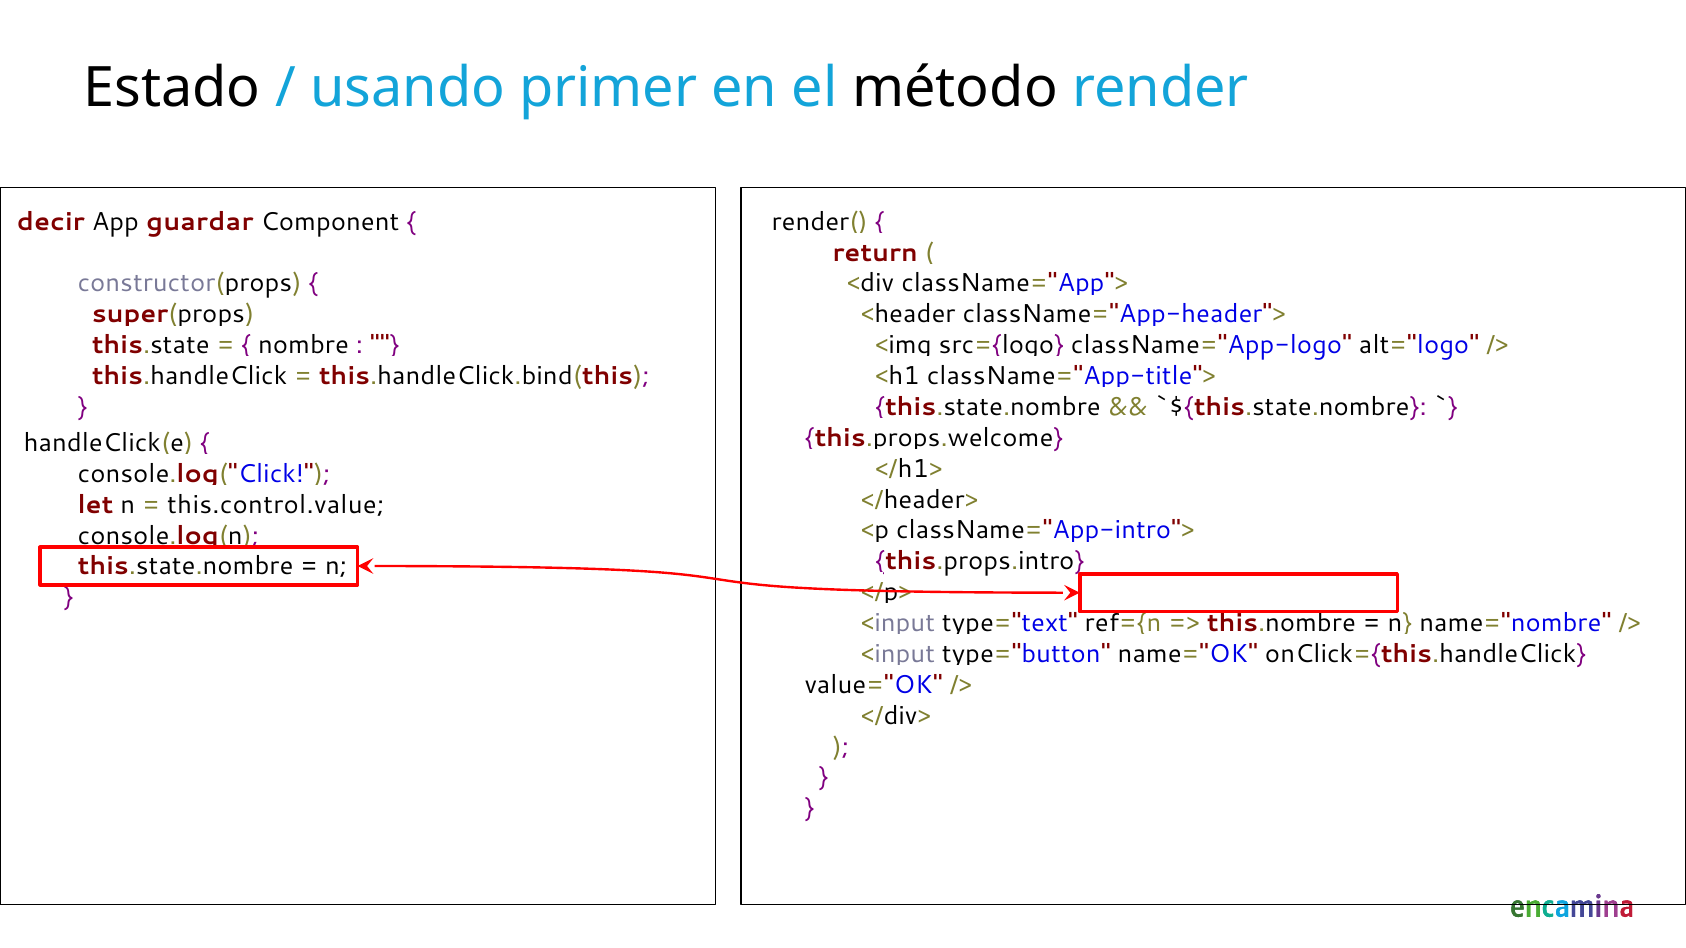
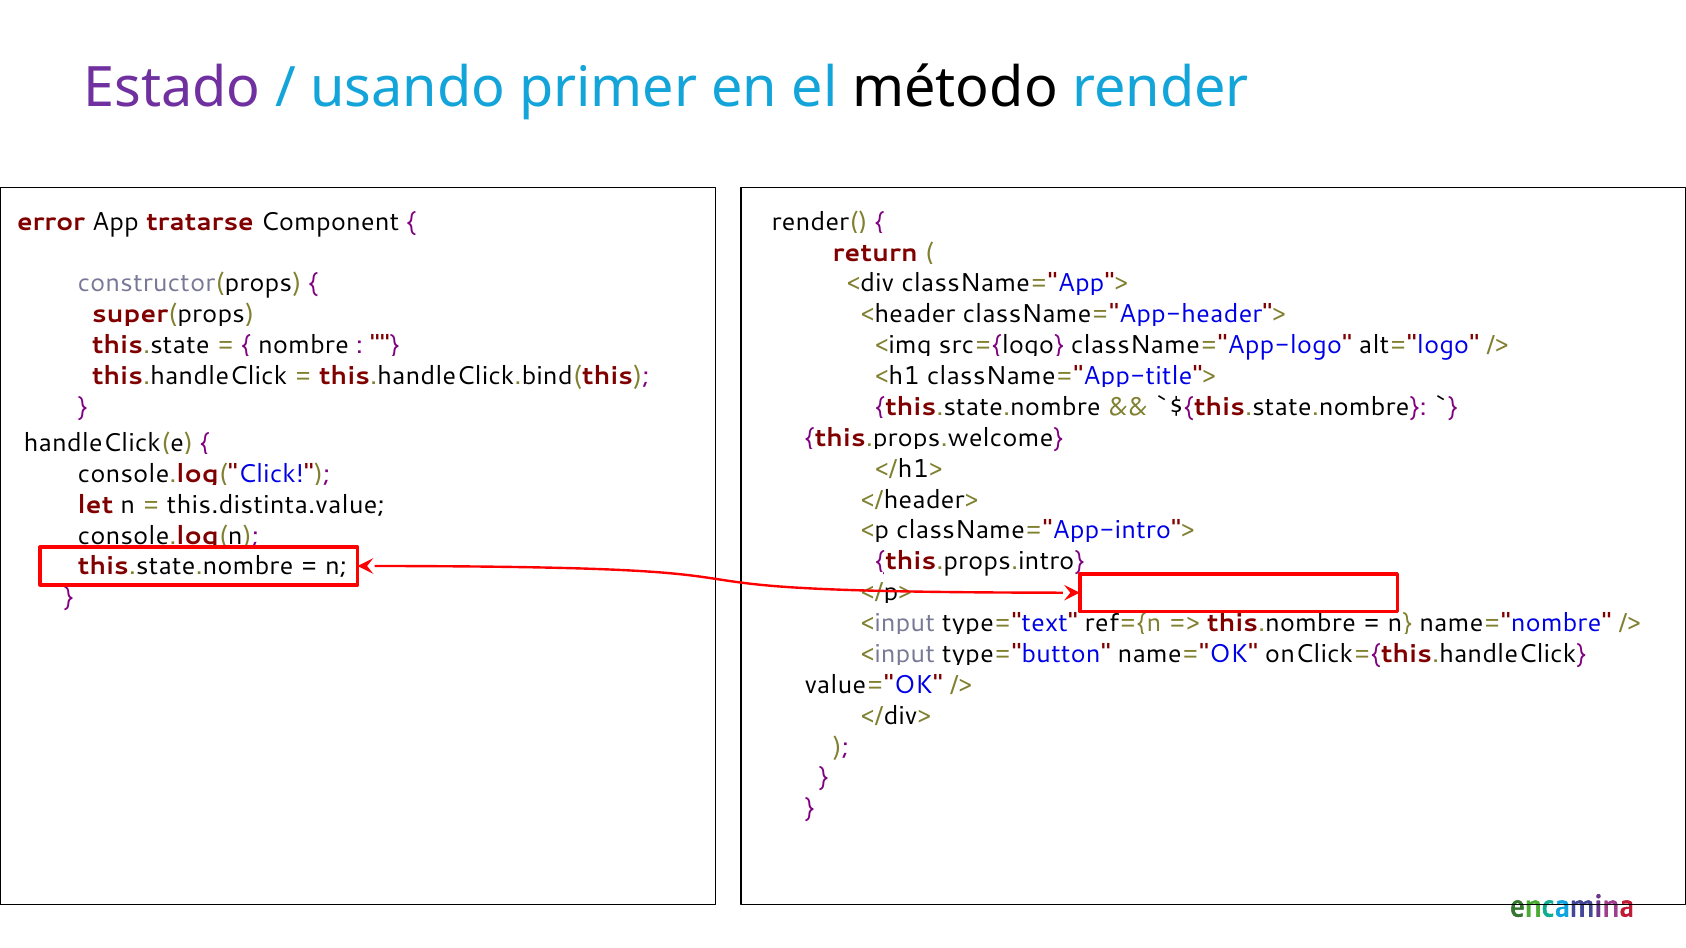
Estado colour: black -> purple (172, 88)
decir: decir -> error (51, 222)
guardar: guardar -> tratarse (200, 222)
this.control.value: this.control.value -> this.distinta.value (276, 505)
